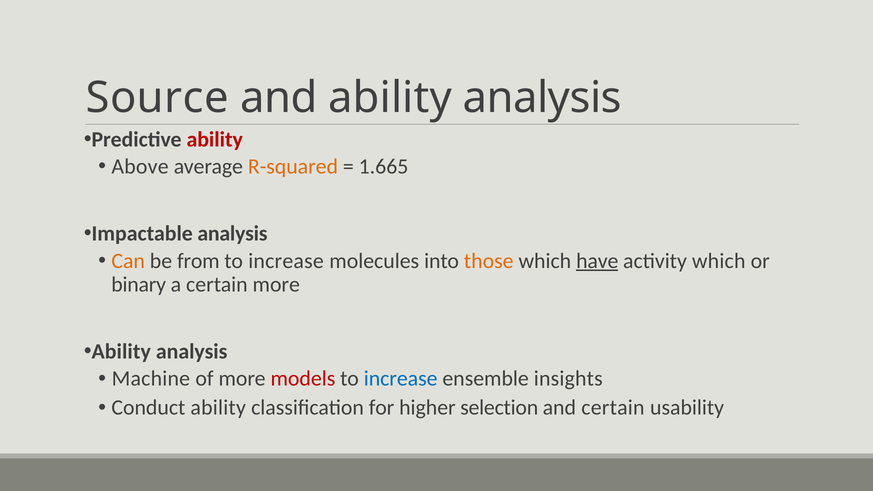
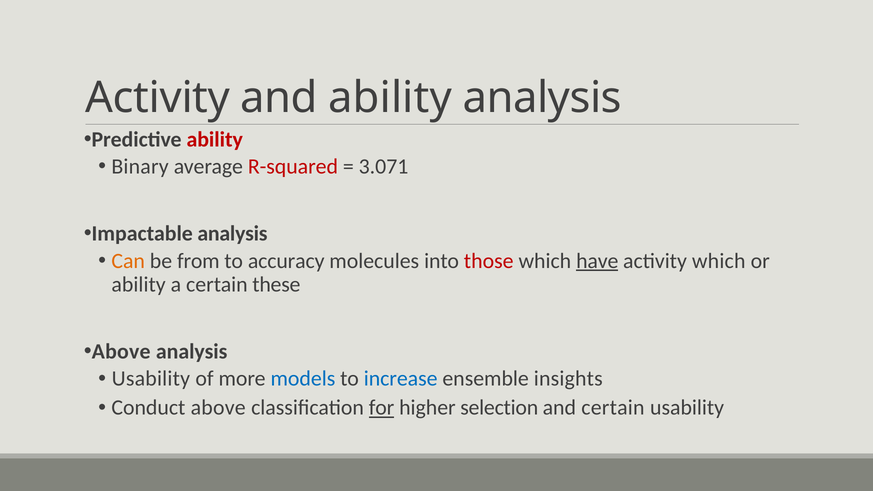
Source: Source -> Activity (158, 98)
Above: Above -> Binary (140, 167)
R-squared colour: orange -> red (293, 167)
1.665: 1.665 -> 3.071 (384, 167)
increase: increase -> accuracy (286, 261)
those colour: orange -> red (489, 261)
binary: binary -> ability (139, 284)
certain more: more -> these (276, 284)
Ability: Ability -> Above (121, 352)
Machine: Machine -> Usability (151, 379)
models colour: red -> blue (303, 379)
Conduct ability: ability -> above (218, 408)
for underline: none -> present (382, 408)
